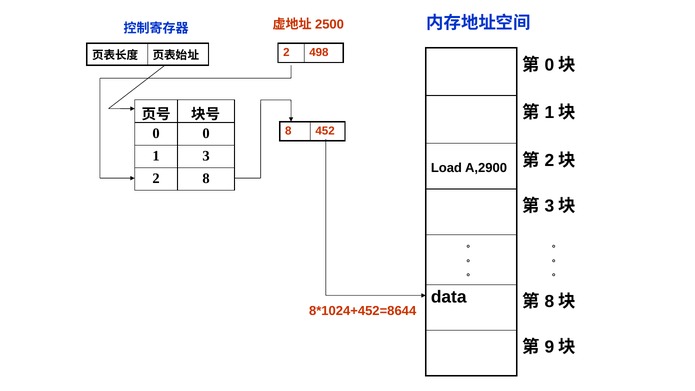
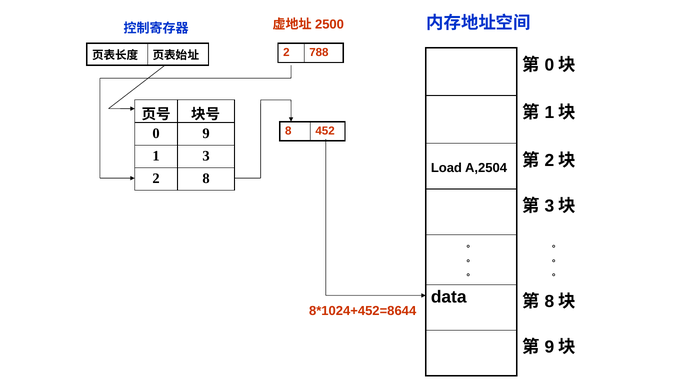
498: 498 -> 788 (319, 53)
0 0: 0 -> 9 (206, 133)
A,2900: A,2900 -> A,2504 (486, 168)
